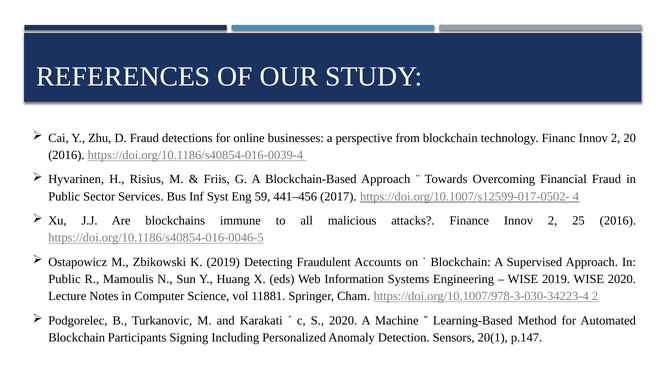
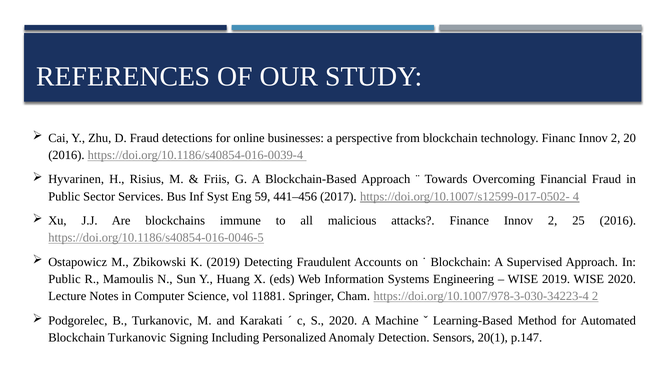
Blockchain Participants: Participants -> Turkanovic (137, 338)
